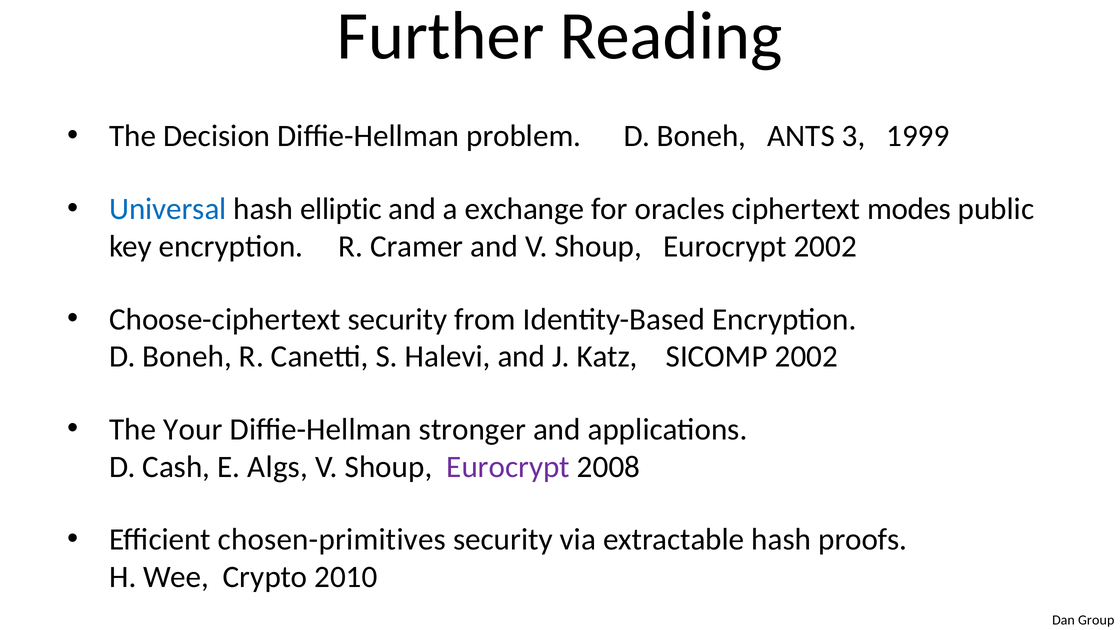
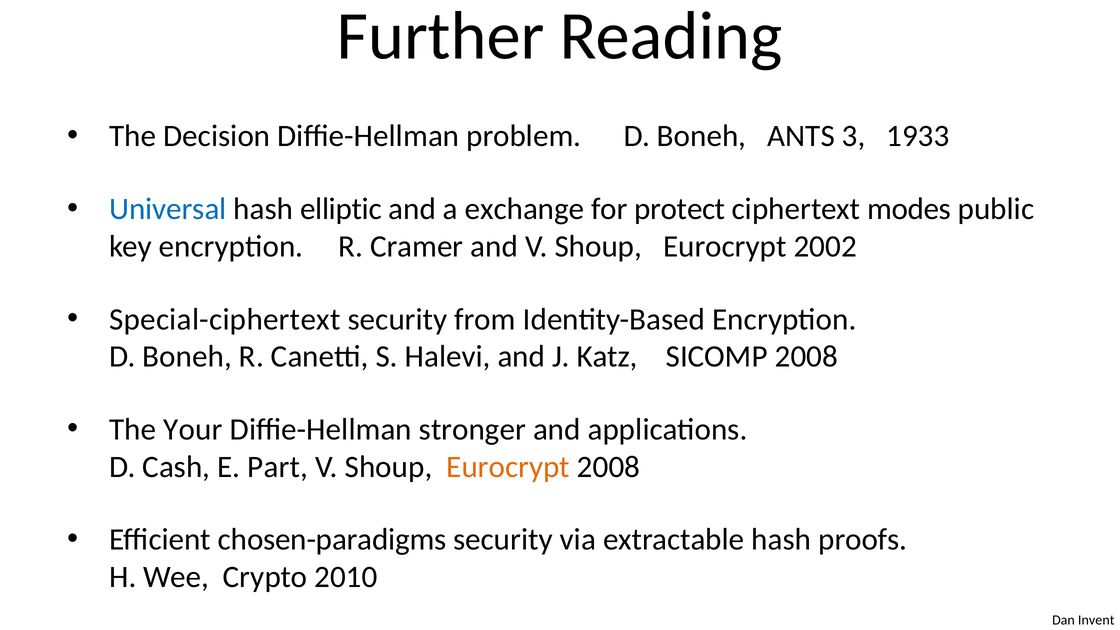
1999: 1999 -> 1933 (918, 136)
oracles: oracles -> protect (680, 209)
Choose-ciphertext: Choose-ciphertext -> Special-ciphertext (225, 319)
SICOMP 2002: 2002 -> 2008 (806, 357)
Algs: Algs -> Part (278, 467)
Eurocrypt colour: purple -> orange (508, 467)
chosen-primitives: chosen-primitives -> chosen-paradigms (332, 540)
Group: Group -> Invent (1096, 620)
